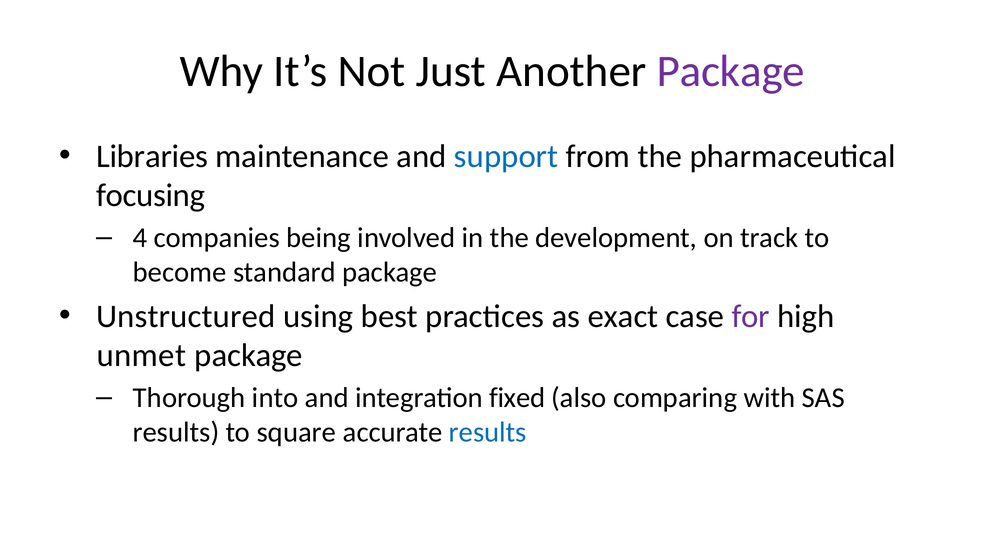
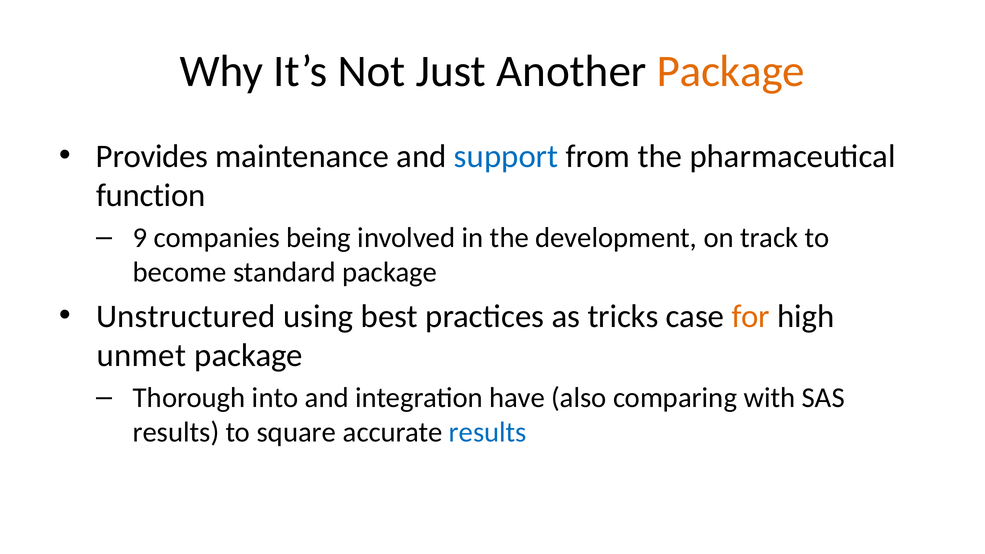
Package colour: purple -> orange (731, 71)
Libraries: Libraries -> Provides (152, 156)
focusing: focusing -> function (151, 196)
4: 4 -> 9 (140, 238)
exact: exact -> tricks (623, 316)
for colour: purple -> orange (751, 316)
fixed: fixed -> have (517, 398)
